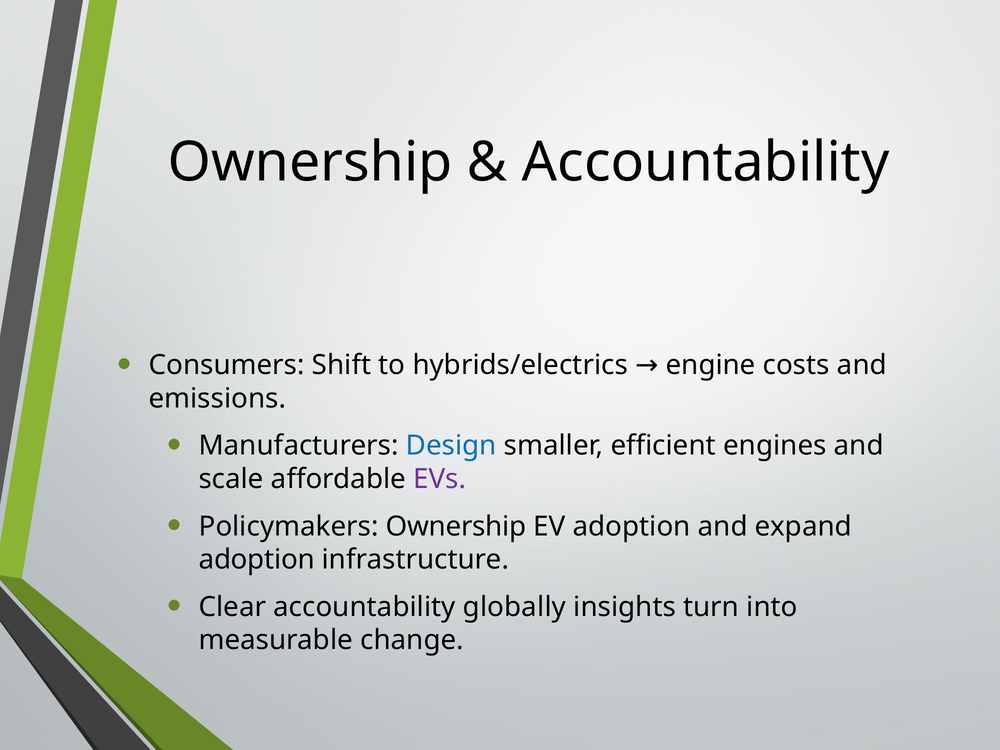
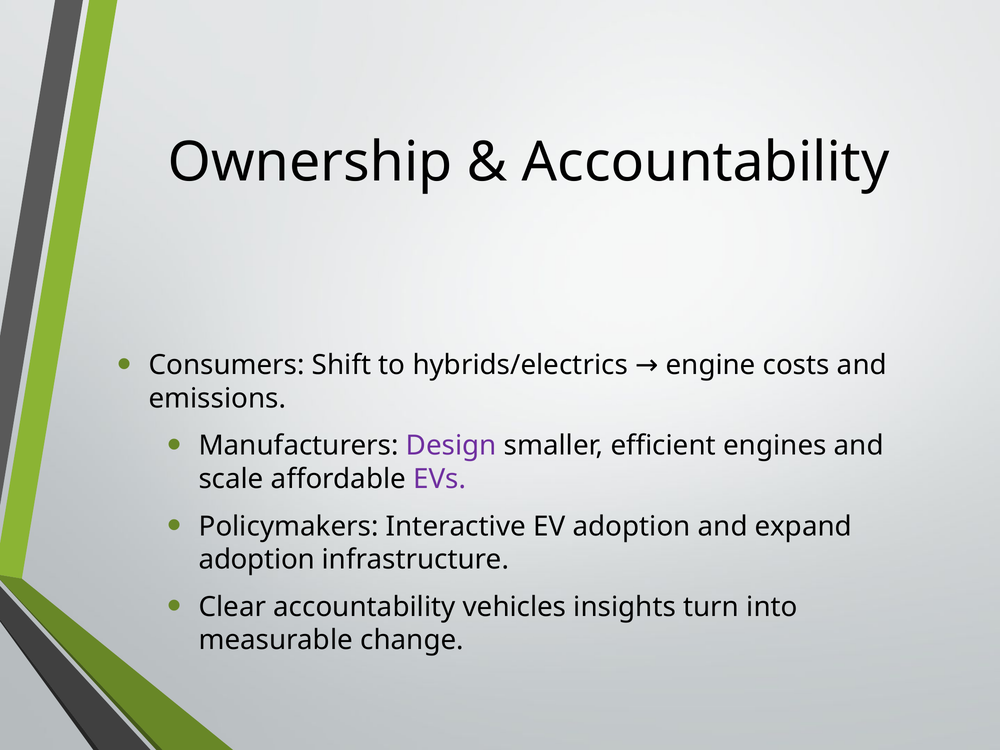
Design colour: blue -> purple (451, 446)
Policymakers Ownership: Ownership -> Interactive (456, 526)
globally: globally -> vehicles (514, 607)
